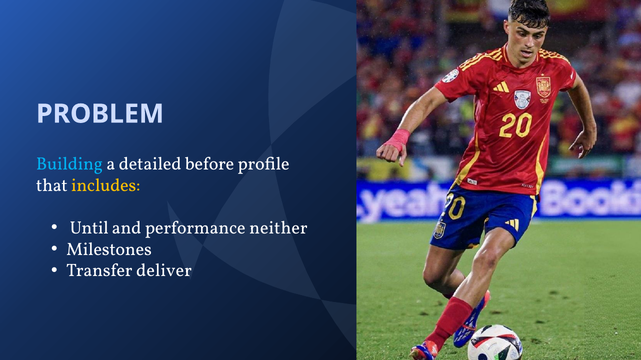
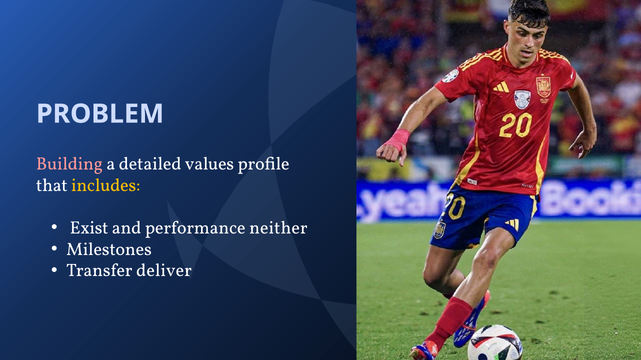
Building colour: light blue -> pink (69, 164)
before: before -> values (210, 164)
Until: Until -> Exist (89, 228)
